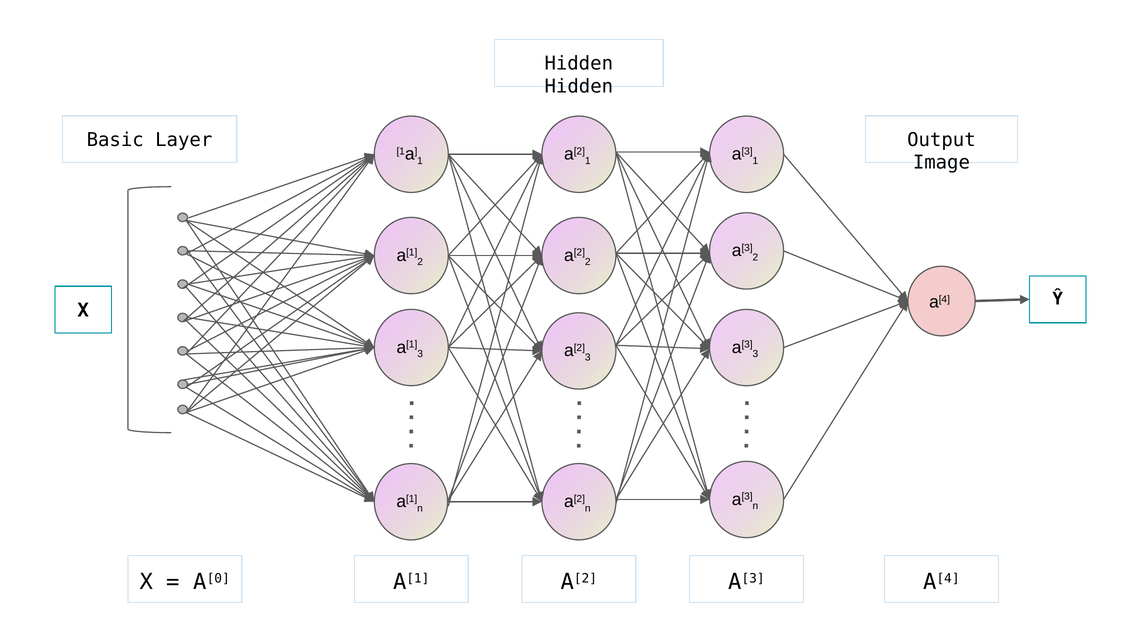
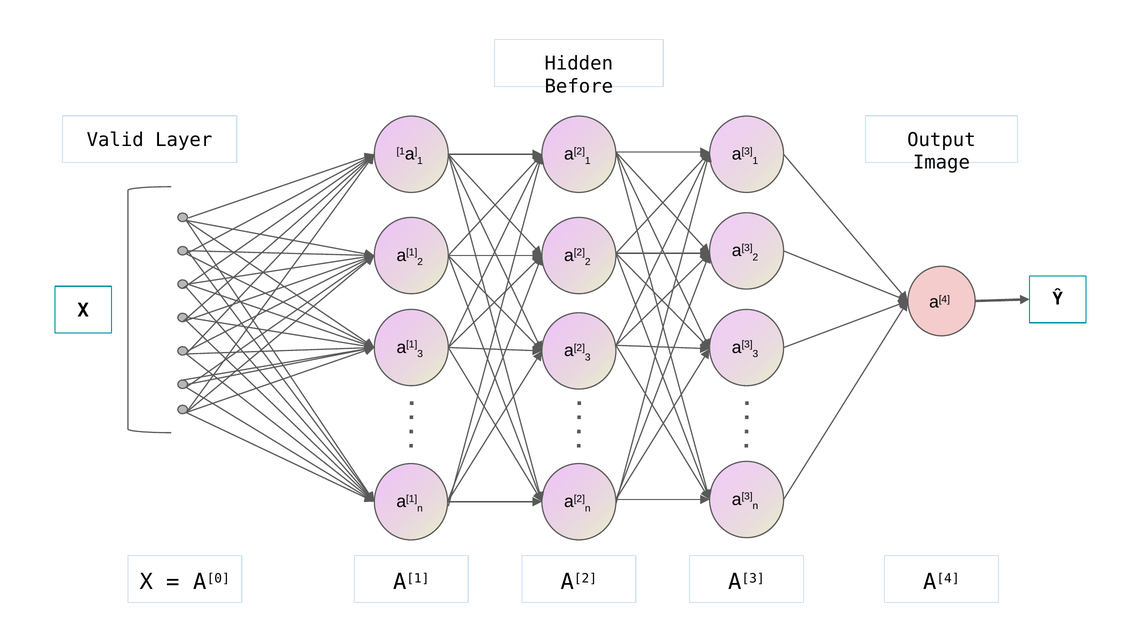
Hidden: Hidden -> Before (579, 86)
Basic: Basic -> Valid (115, 140)
